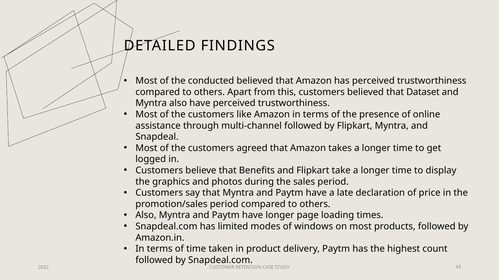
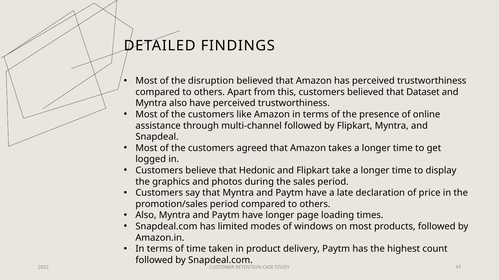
conducted: conducted -> disruption (211, 81)
Benefits: Benefits -> Hedonic (257, 171)
